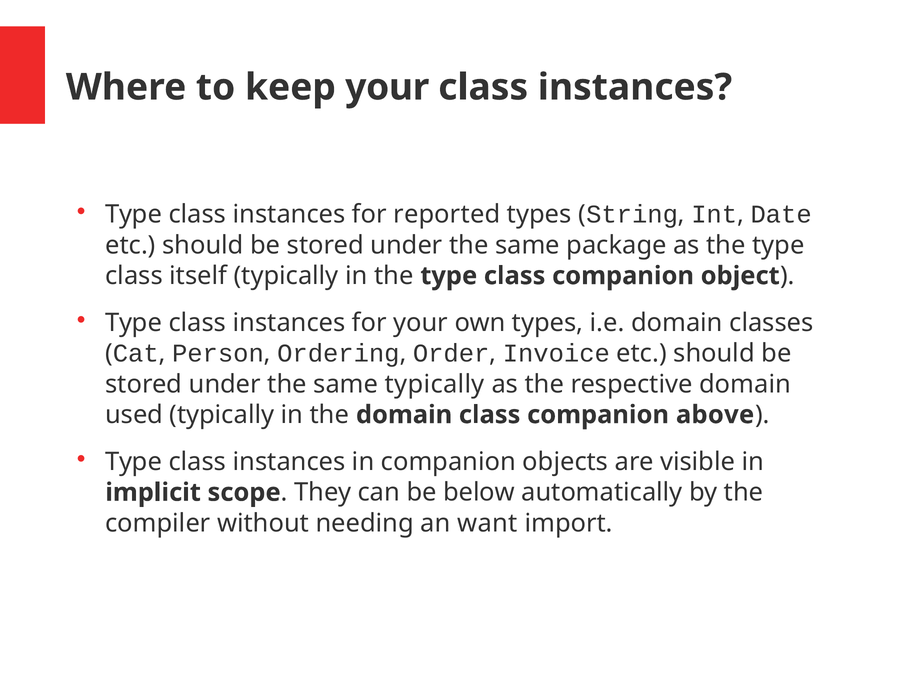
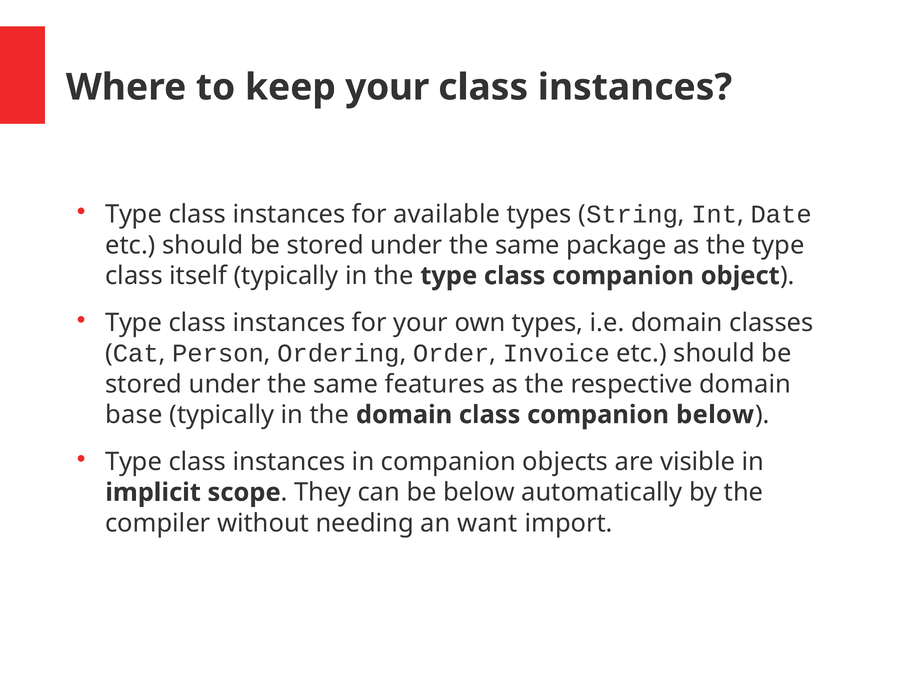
reported: reported -> available (447, 215)
same typically: typically -> features (435, 384)
used: used -> base (134, 415)
companion above: above -> below (715, 415)
